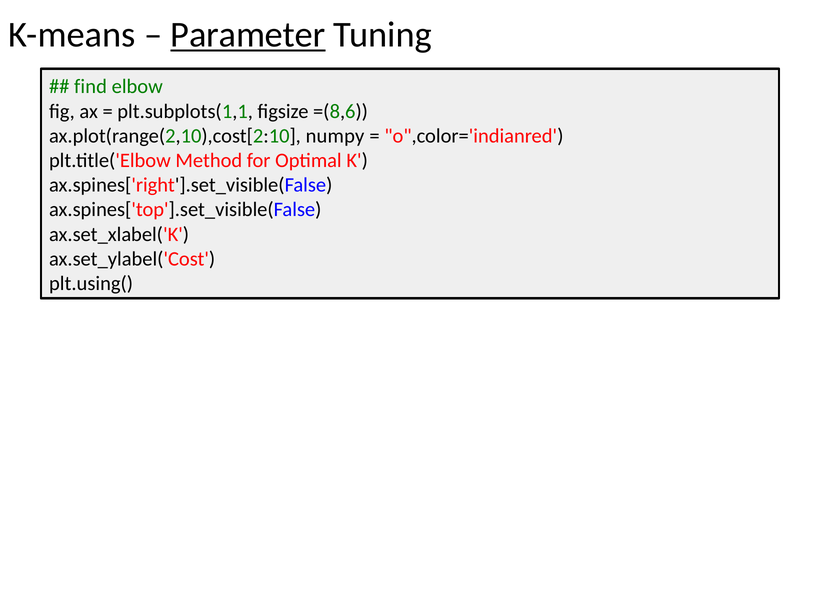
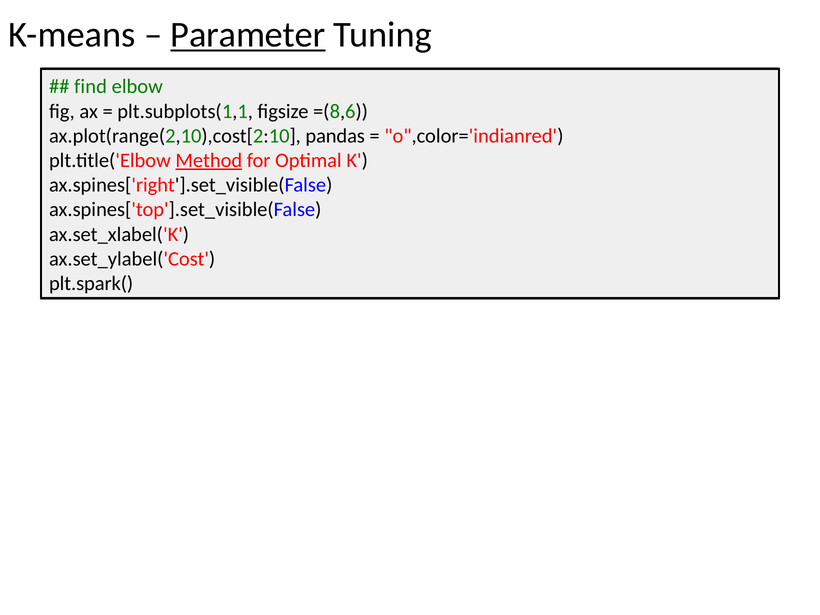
numpy: numpy -> pandas (335, 136)
Method underline: none -> present (209, 160)
plt.using(: plt.using( -> plt.spark( (91, 283)
